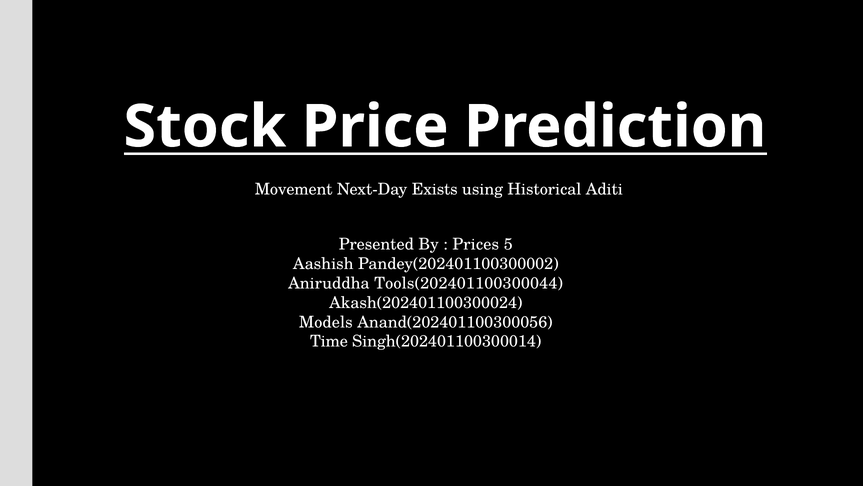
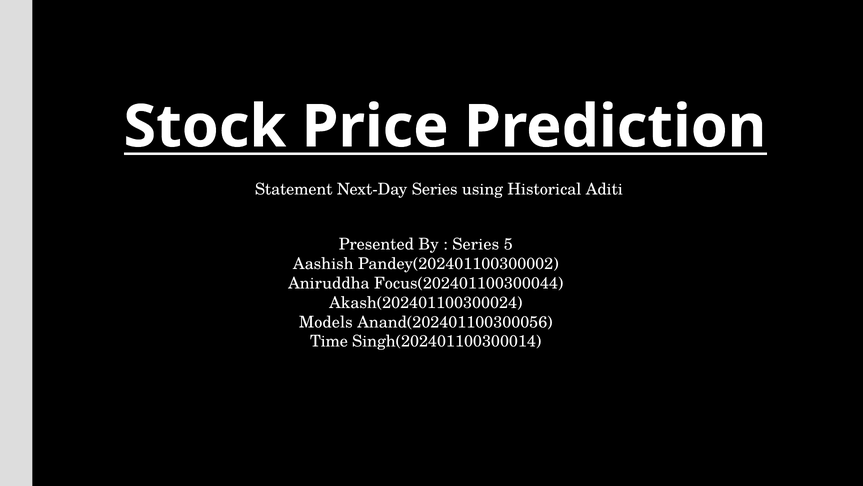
Movement: Movement -> Statement (294, 189)
Next-Day Exists: Exists -> Series (435, 189)
Prices: Prices -> Series (476, 244)
Tools(202401100300044: Tools(202401100300044 -> Focus(202401100300044 (469, 283)
